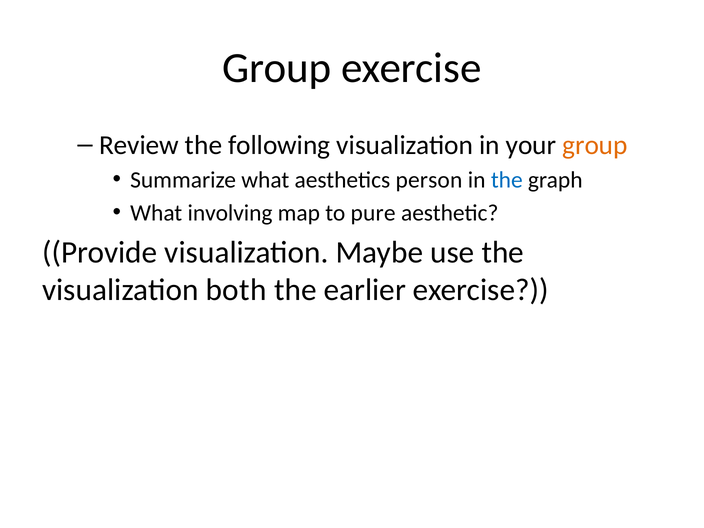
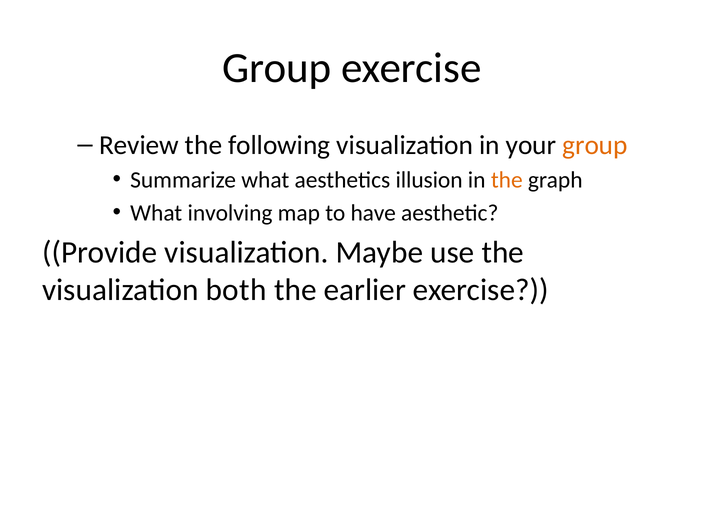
person: person -> illusion (429, 180)
the colour: blue -> orange (507, 180)
pure: pure -> have (373, 213)
